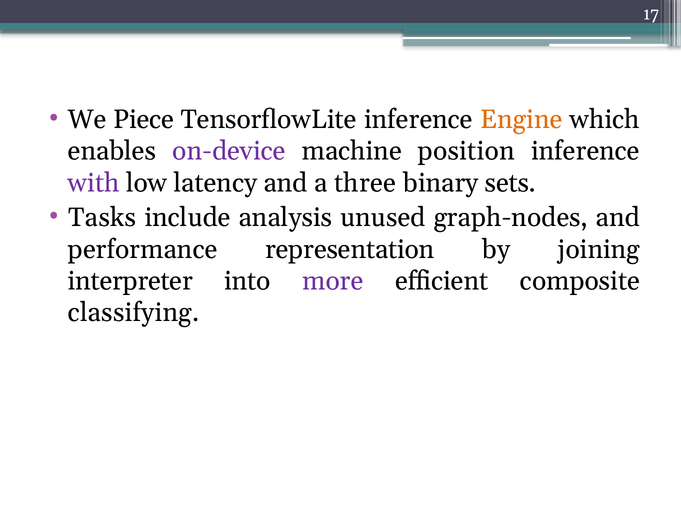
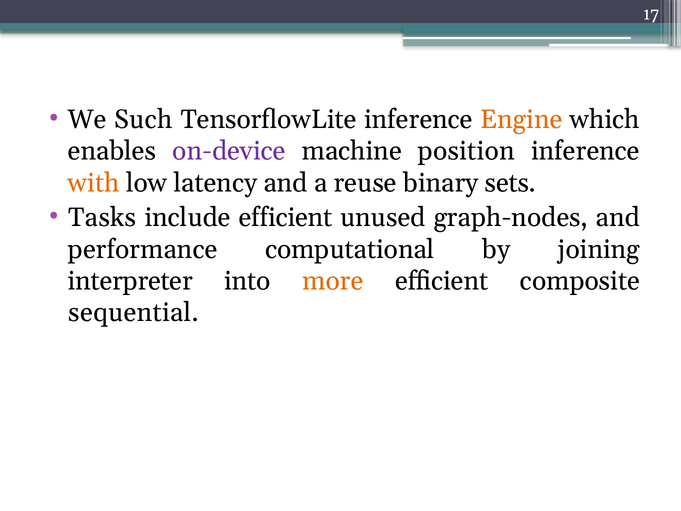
Piece: Piece -> Such (143, 119)
with colour: purple -> orange (94, 183)
three: three -> reuse (365, 183)
include analysis: analysis -> efficient (286, 217)
representation: representation -> computational (350, 249)
more colour: purple -> orange (333, 281)
classifying: classifying -> sequential (134, 313)
